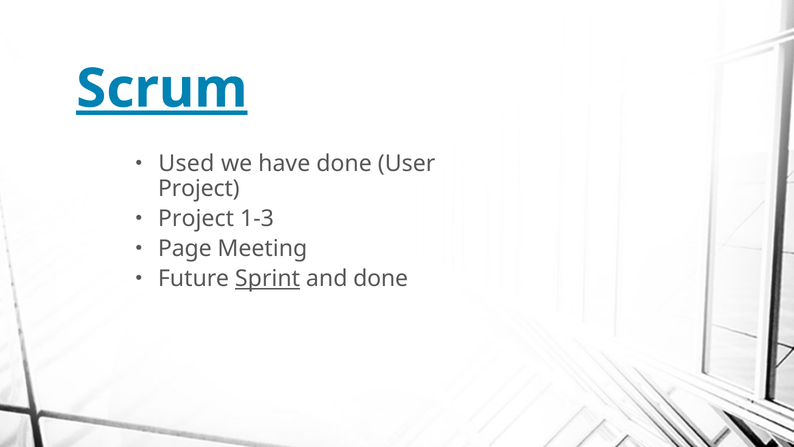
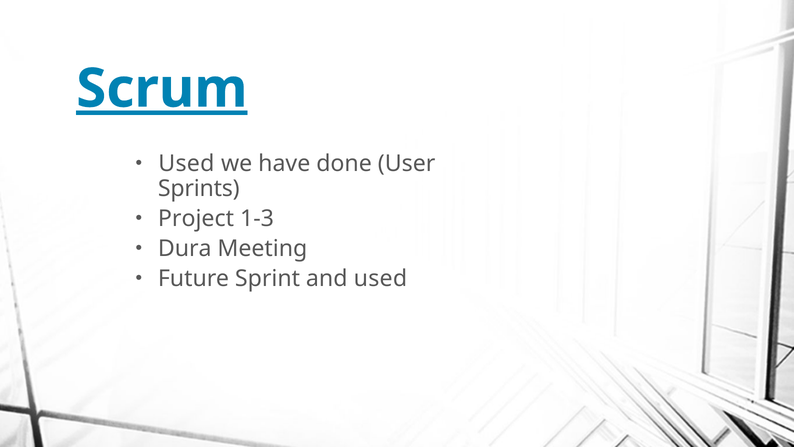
Project: Project -> Sprints (199, 189)
Page: Page -> Dura (185, 249)
Sprint underline: present -> none (268, 278)
and done: done -> used (380, 278)
